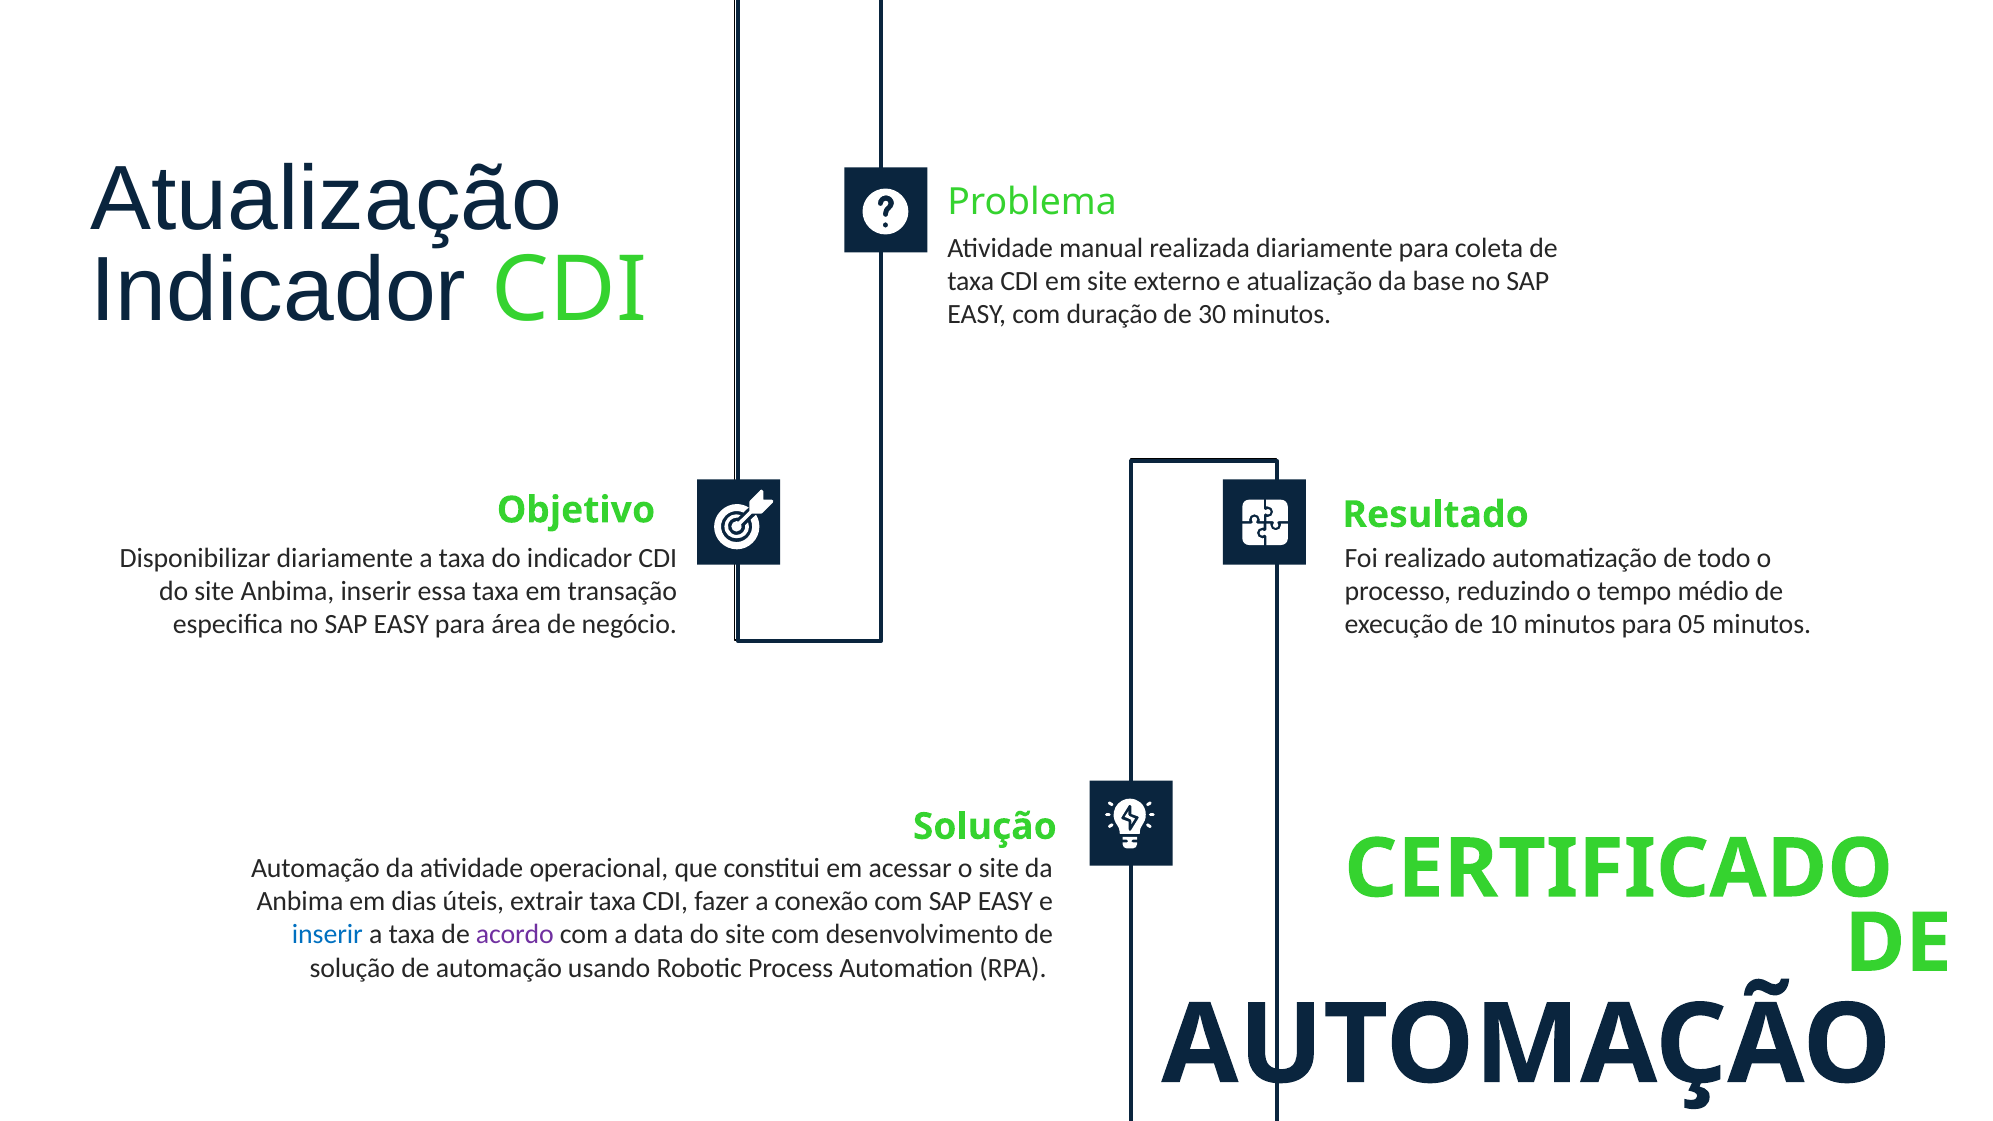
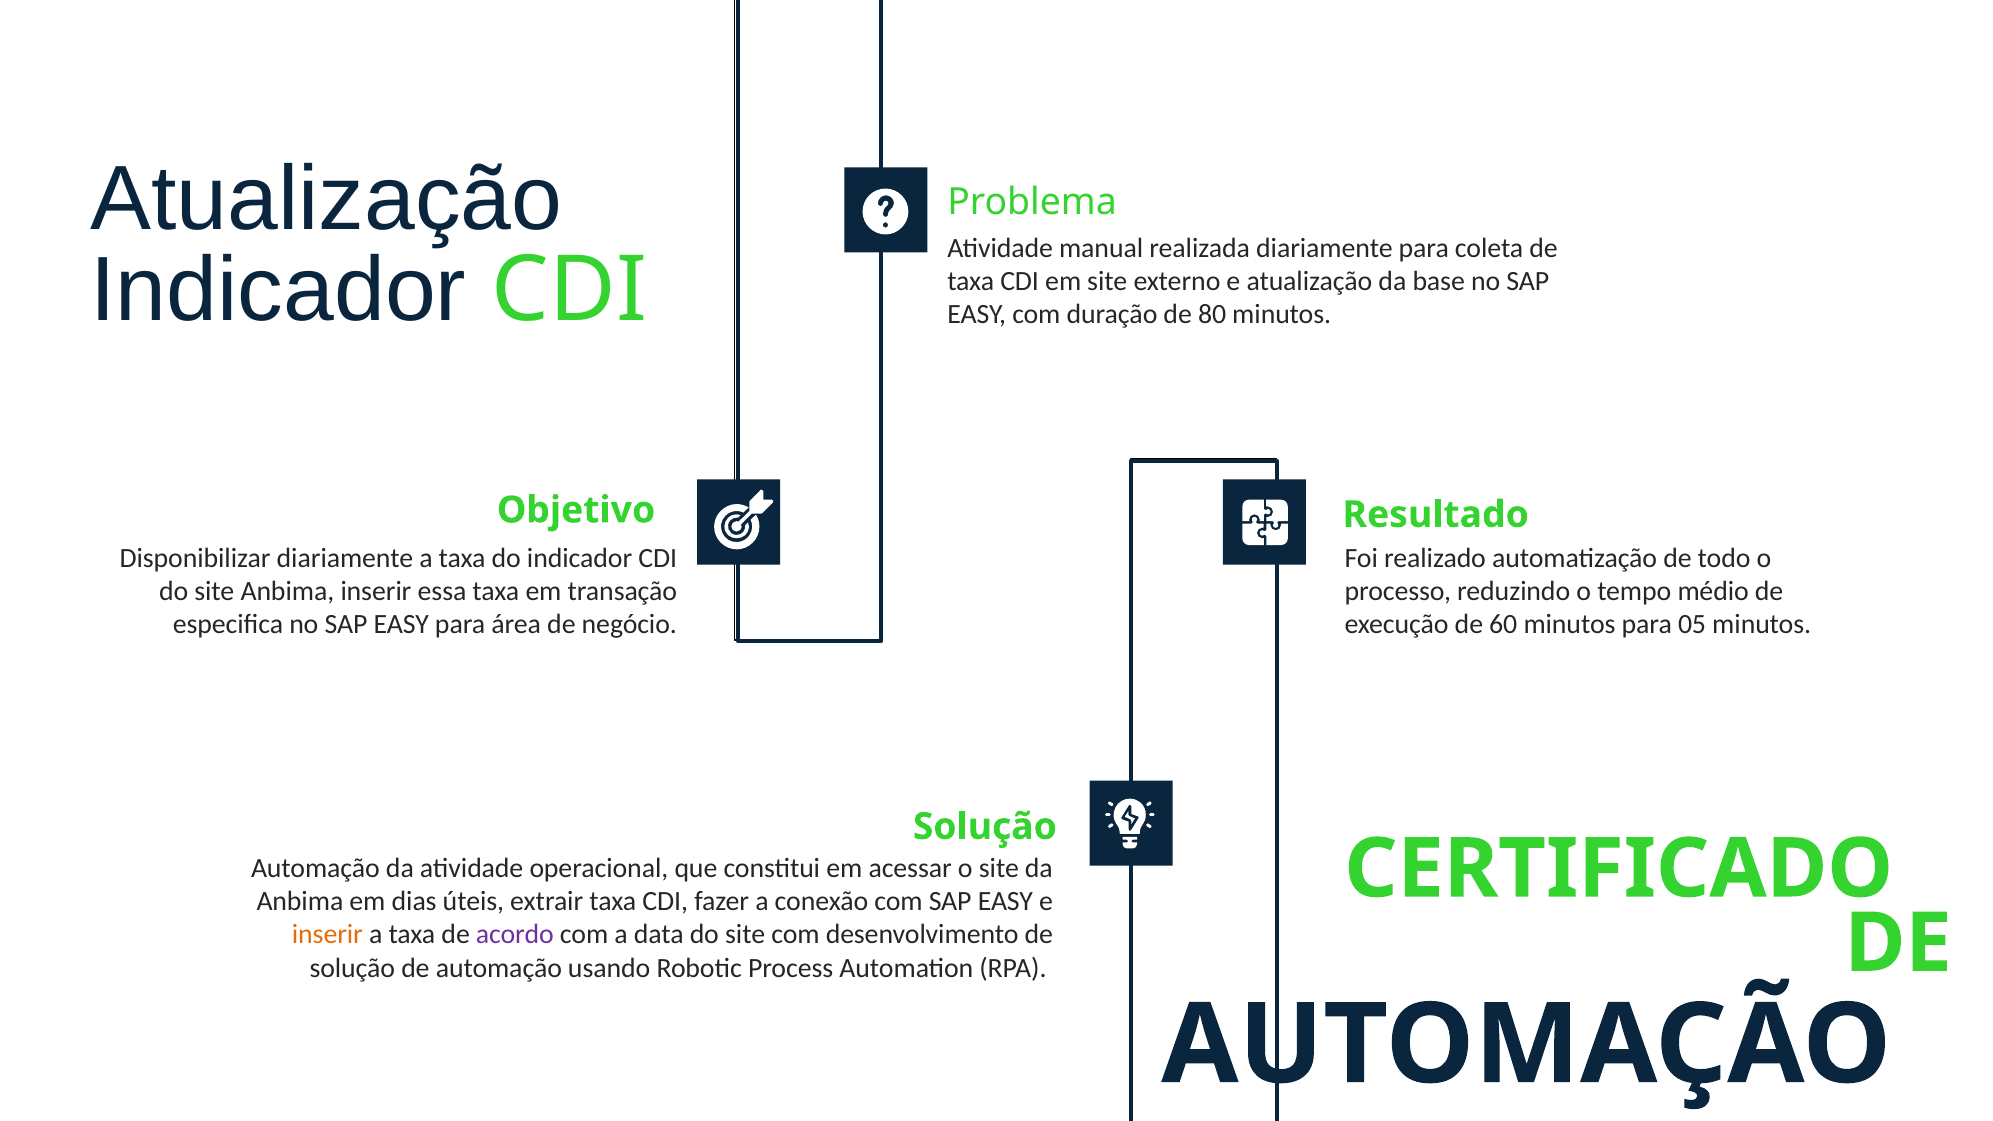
30: 30 -> 80 (1212, 314)
10: 10 -> 60 (1503, 624)
inserir colour: blue -> orange (327, 935)
